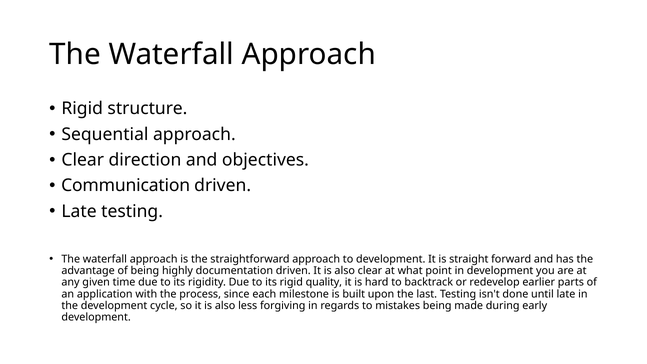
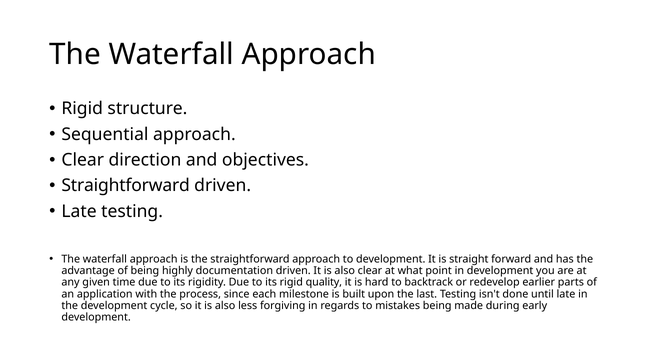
Communication: Communication -> Straightforward (126, 186)
